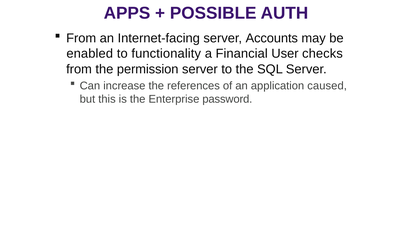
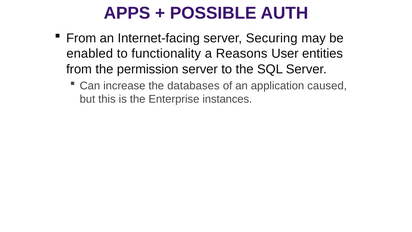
Accounts: Accounts -> Securing (272, 38)
Financial: Financial -> Reasons (242, 54)
checks: checks -> entities (323, 54)
references: references -> databases (193, 86)
password: password -> instances (227, 99)
